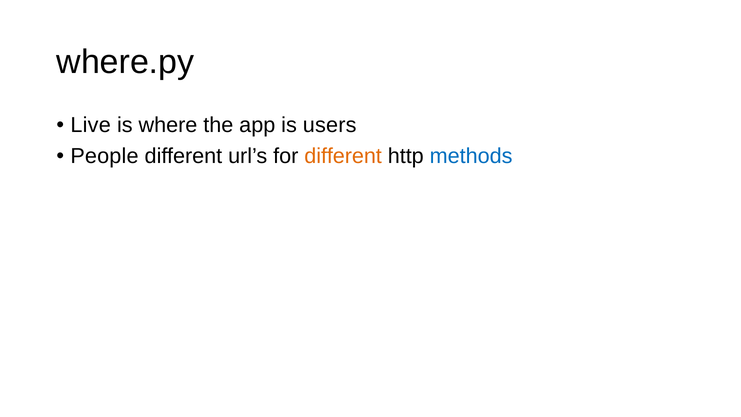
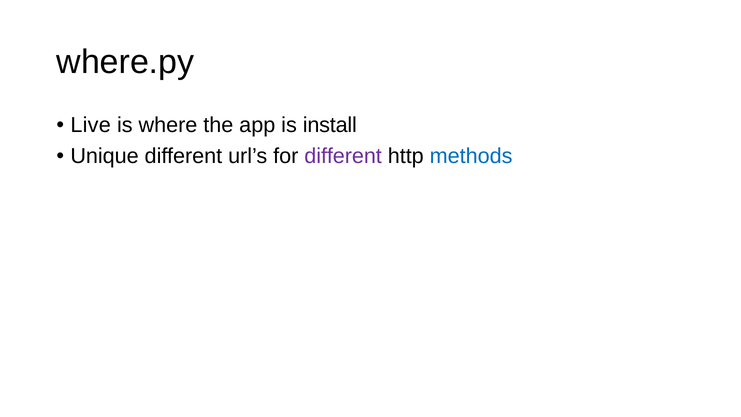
users: users -> install (330, 125)
People: People -> Unique (105, 156)
different colour: orange -> purple (343, 156)
